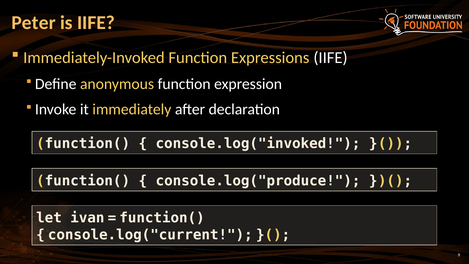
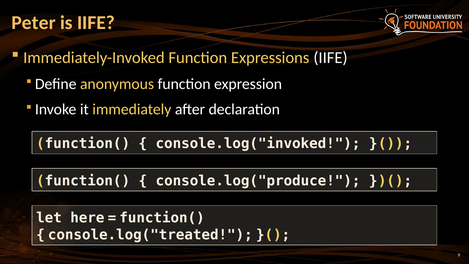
ivan: ivan -> here (87, 218)
console.log("current: console.log("current -> console.log("treated (150, 235)
